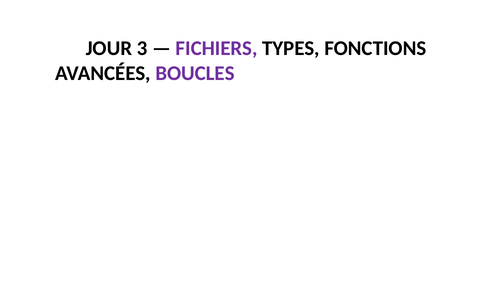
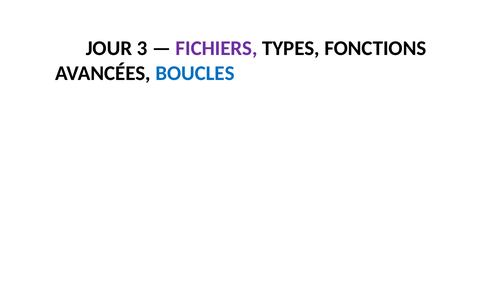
BOUCLES colour: purple -> blue (195, 73)
